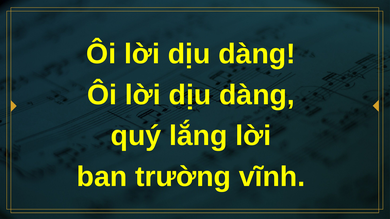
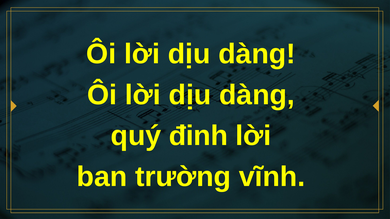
lắng: lắng -> đinh (198, 136)
